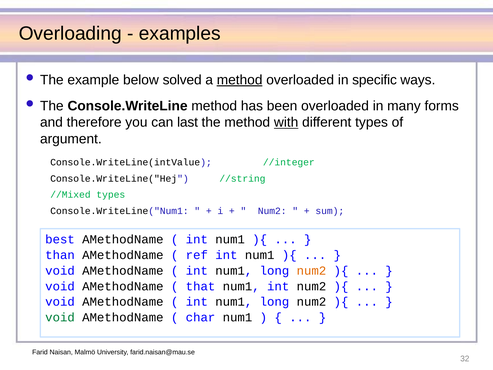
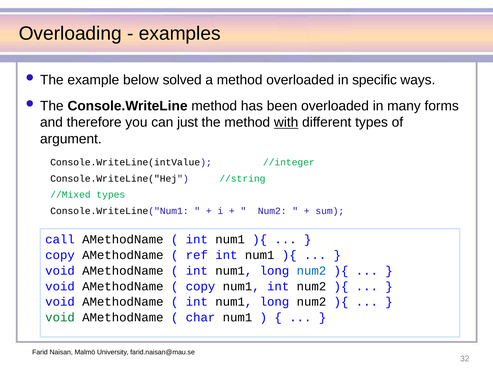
method underline: present -> none (240, 80)
last: last -> just (188, 122)
best: best -> call (60, 239)
than: than -> copy (60, 255)
num2 colour: orange -> blue (311, 270)
that: that -> copy (201, 286)
